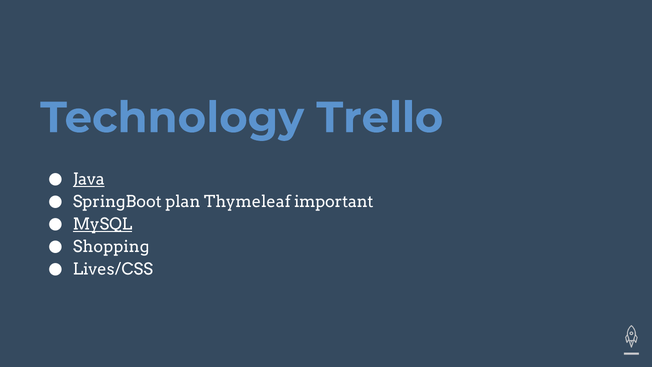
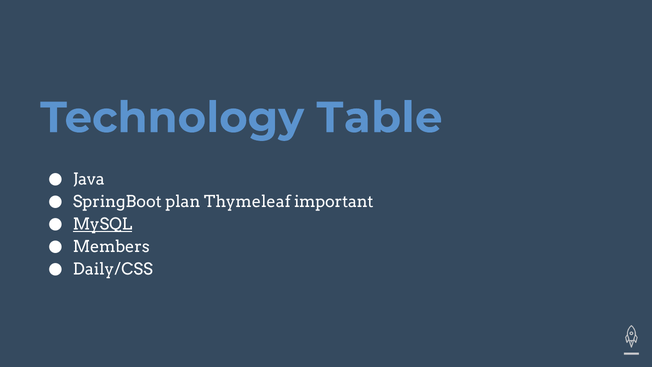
Trello: Trello -> Table (380, 118)
Java underline: present -> none (89, 179)
Shopping: Shopping -> Members (111, 247)
Lives/CSS: Lives/CSS -> Daily/CSS (113, 269)
